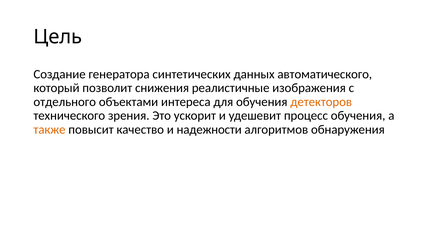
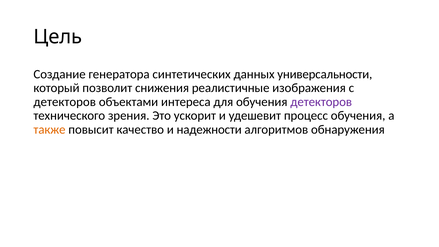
автоматического: автоматического -> универсальности (325, 74)
отдельного: отдельного -> детекторов (65, 102)
детекторов colour: orange -> purple (321, 102)
